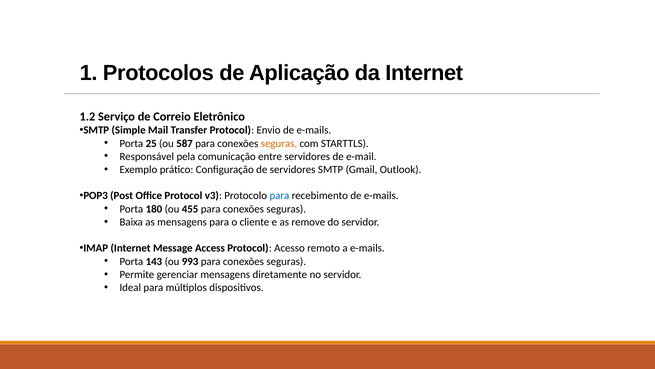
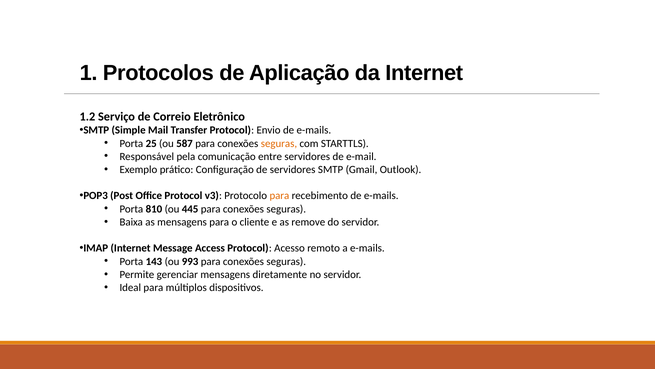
para colour: blue -> orange (279, 196)
180: 180 -> 810 (154, 209)
455: 455 -> 445 (190, 209)
